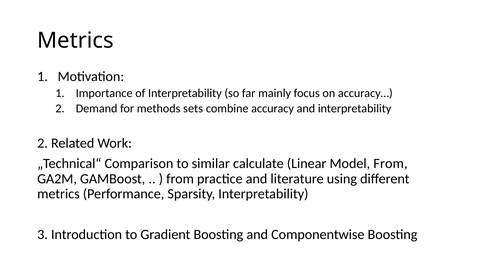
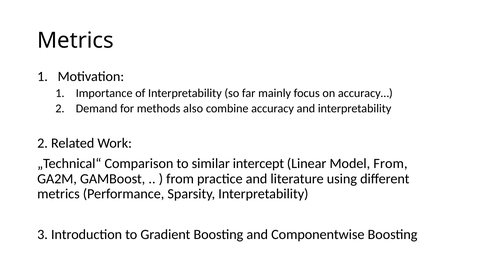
sets: sets -> also (193, 109)
calculate: calculate -> intercept (258, 164)
